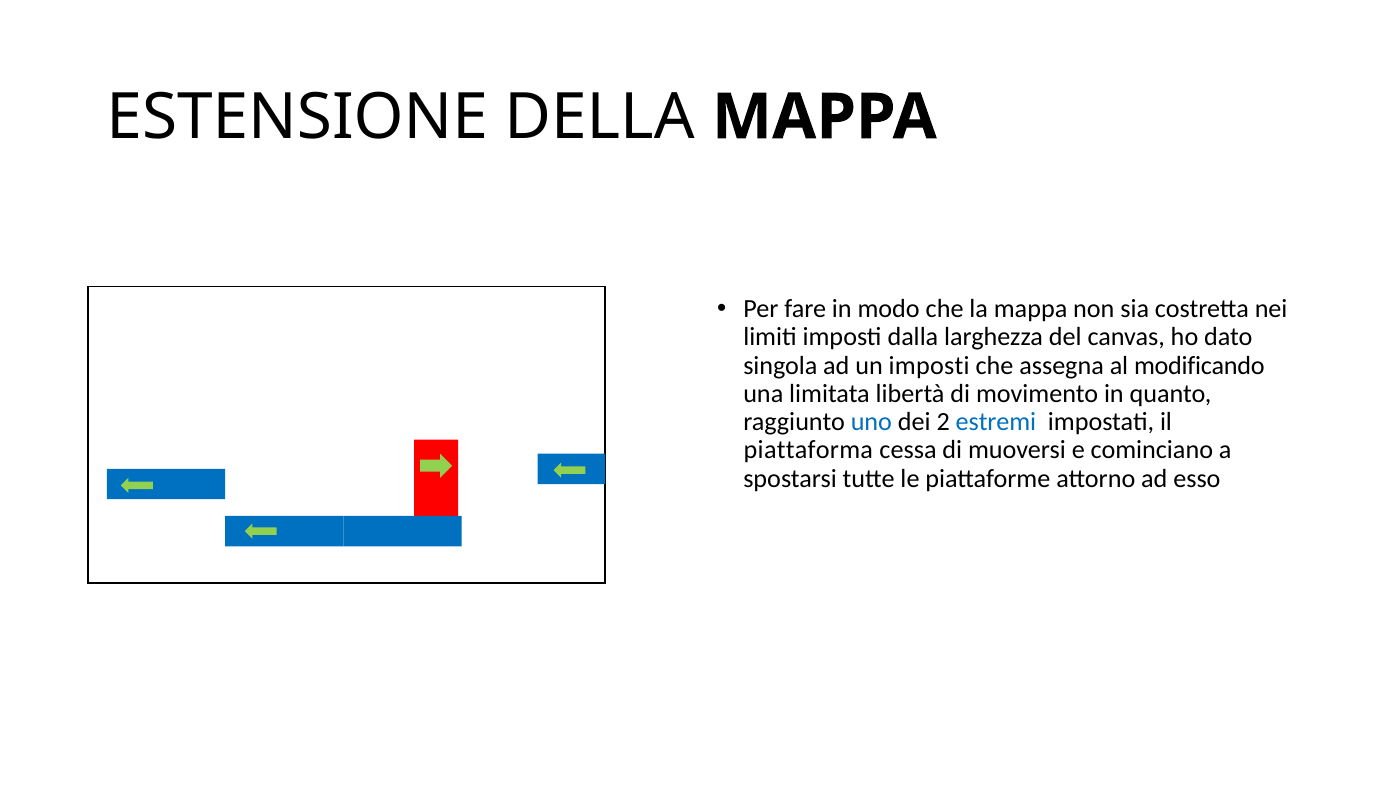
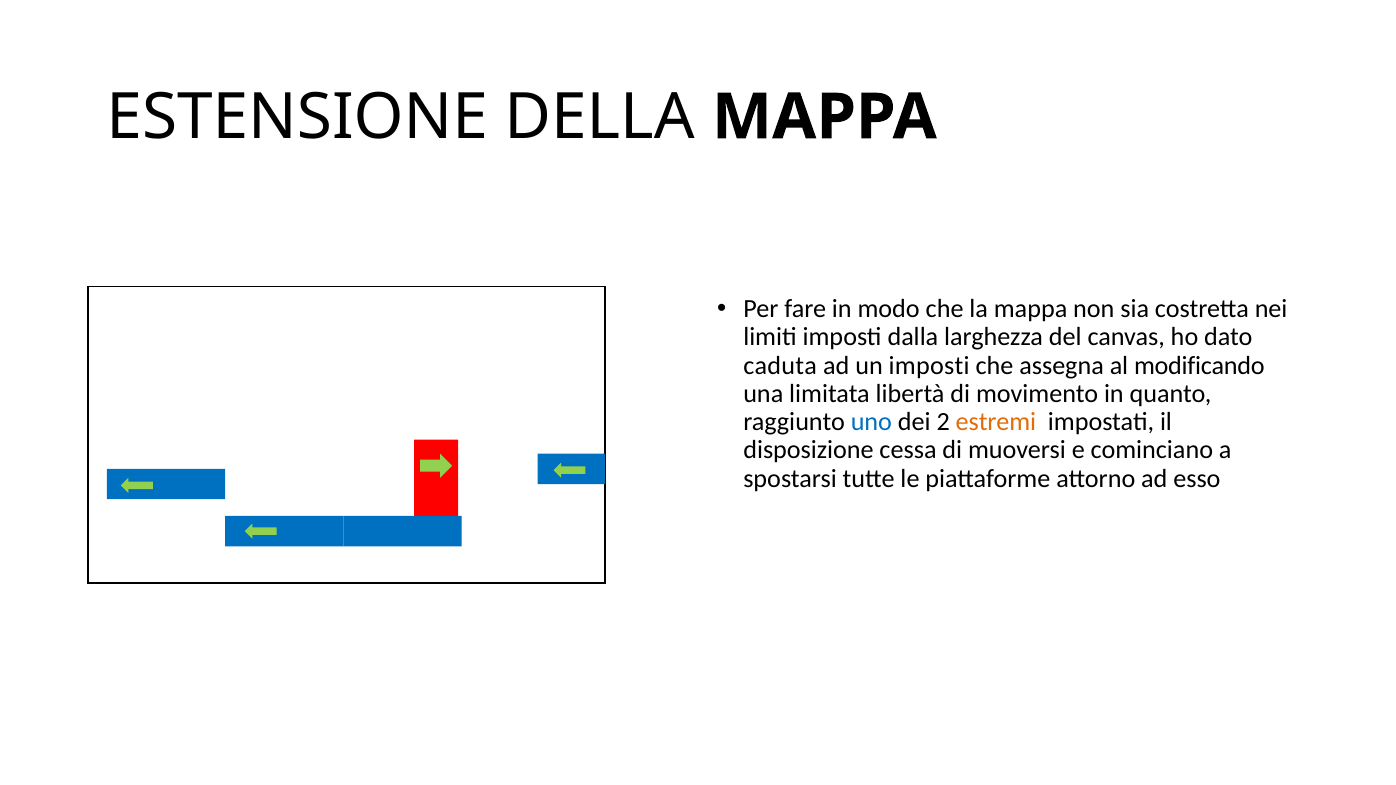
singola: singola -> caduta (780, 366)
estremi colour: blue -> orange (996, 422)
piattaforma: piattaforma -> disposizione (809, 450)
